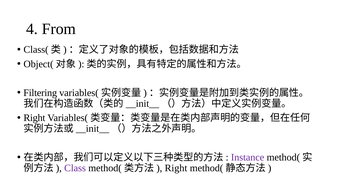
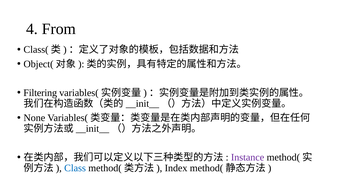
Right: Right -> None (34, 118)
Class colour: purple -> blue (75, 168)
Right: Right -> Index (176, 168)
